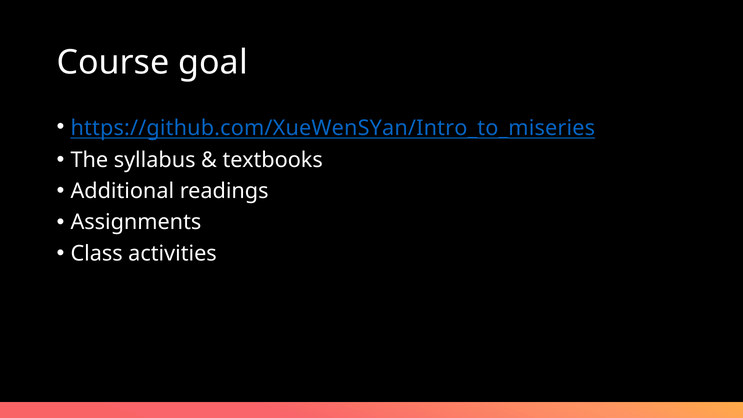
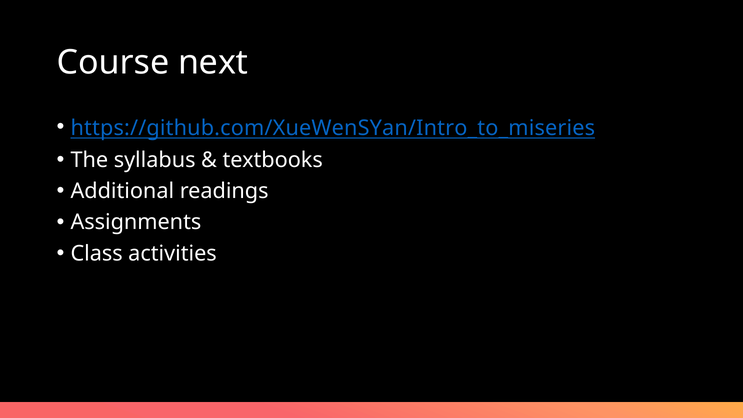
goal: goal -> next (213, 62)
